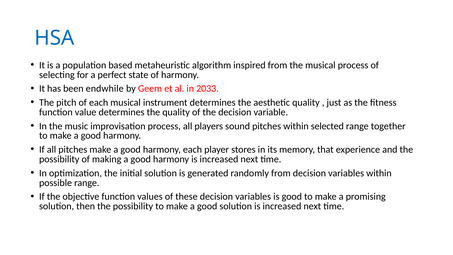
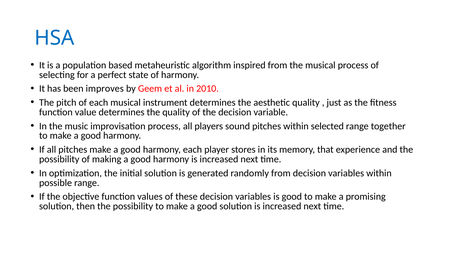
endwhile: endwhile -> improves (105, 89)
2033: 2033 -> 2010 (207, 89)
